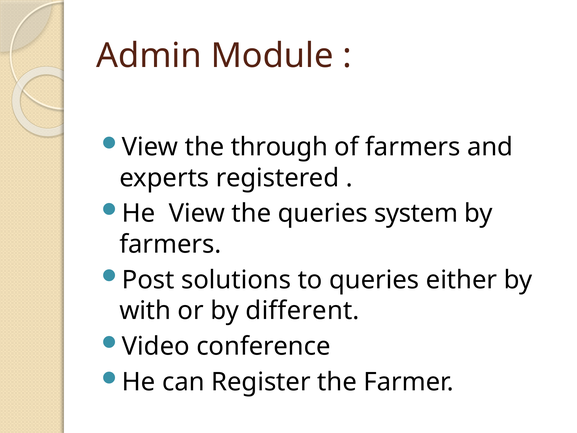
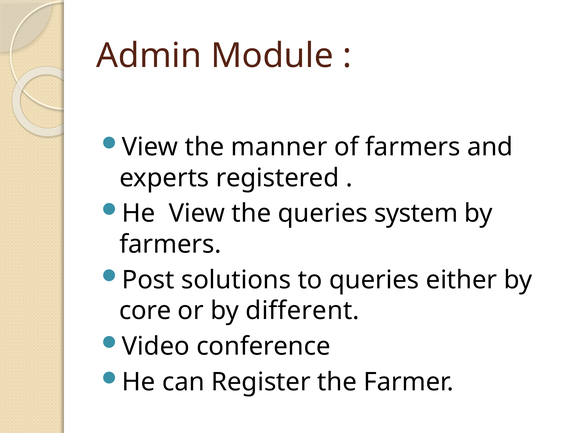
through: through -> manner (279, 147)
with: with -> core (145, 311)
